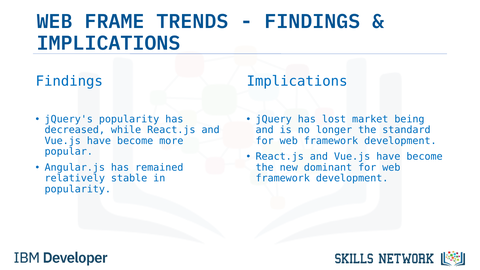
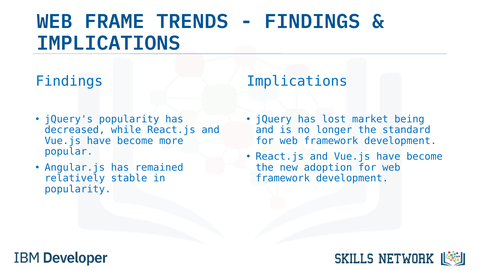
dominant: dominant -> adoption (328, 167)
